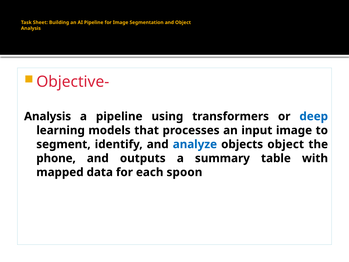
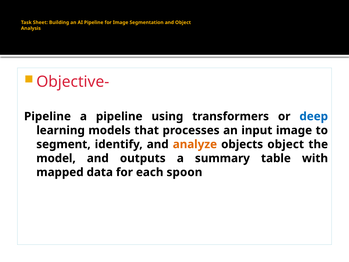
Analysis: Analysis -> Pipeline (47, 116)
analyze colour: blue -> orange (195, 144)
phone: phone -> model (56, 158)
